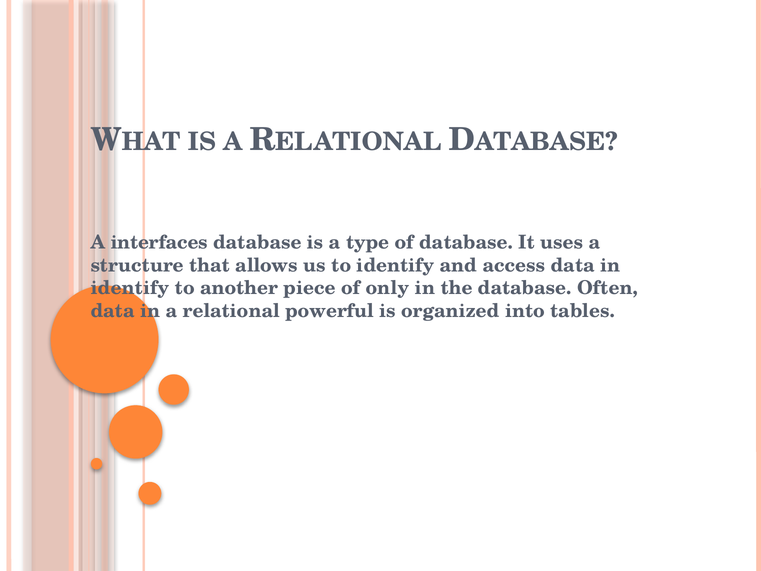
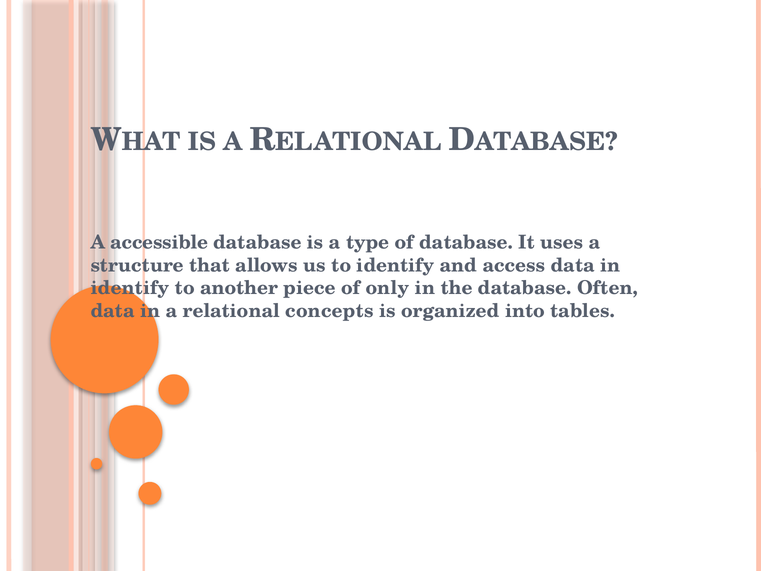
interfaces: interfaces -> accessible (159, 242)
powerful: powerful -> concepts (329, 311)
